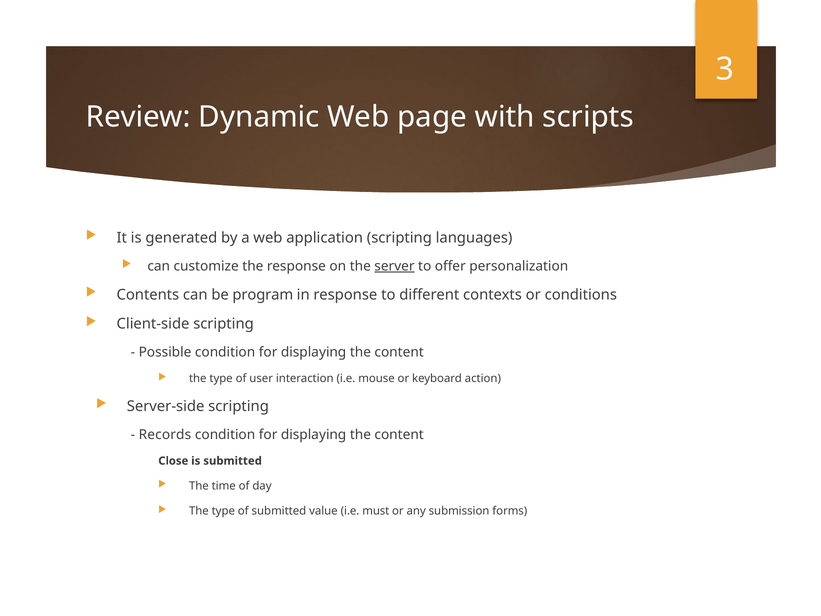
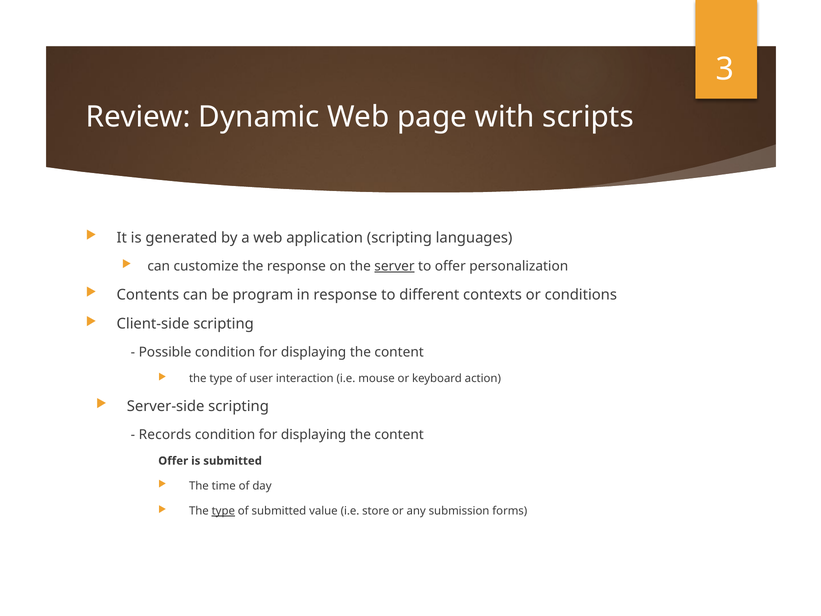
Close: Close -> Offer (173, 461)
type underline: none -> present (223, 511)
must: must -> store (376, 511)
